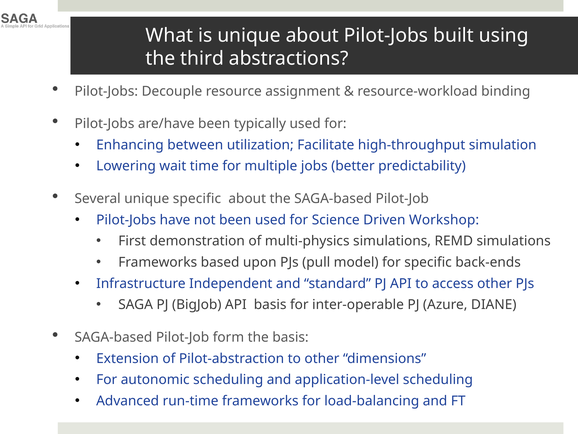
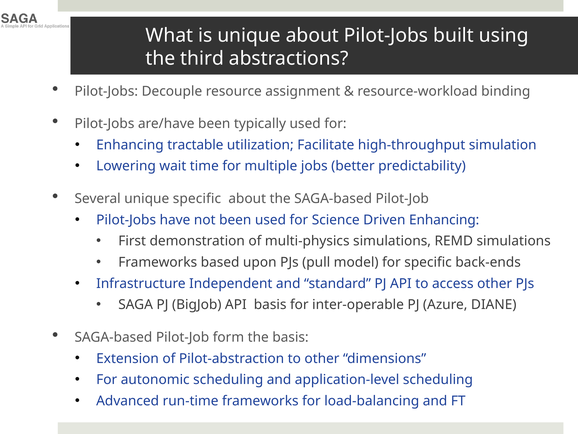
between: between -> tractable (195, 145)
Driven Workshop: Workshop -> Enhancing (444, 220)
